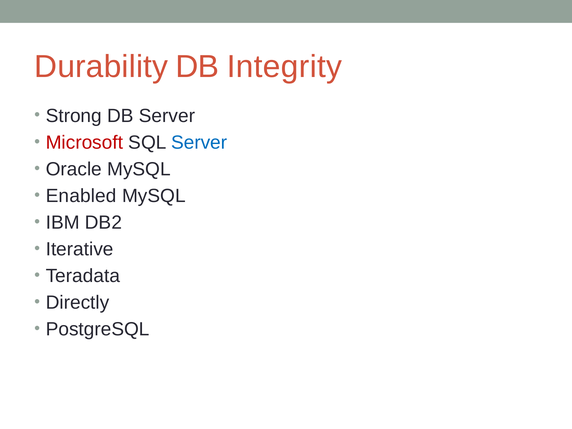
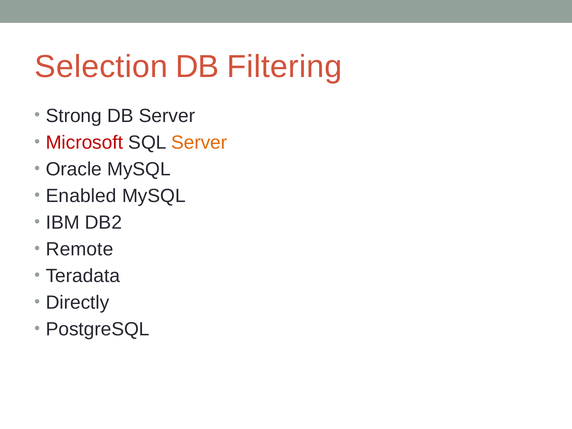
Durability: Durability -> Selection (101, 67)
Integrity: Integrity -> Filtering (284, 67)
Server colour: blue -> orange (199, 142)
Iterative: Iterative -> Remote (80, 249)
